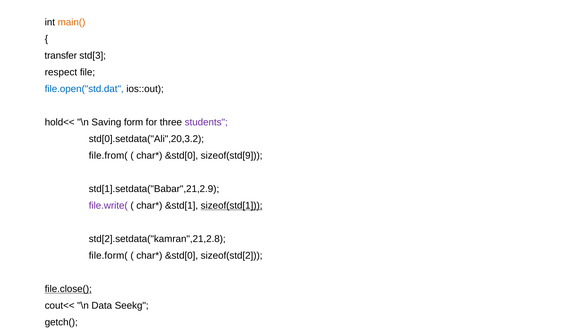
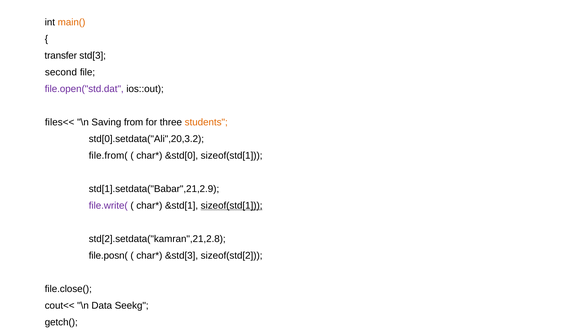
respect: respect -> second (61, 72)
file.open("std.dat colour: blue -> purple (84, 89)
hold<<: hold<< -> files<< (60, 122)
form: form -> from (134, 122)
students colour: purple -> orange (206, 122)
&std[0 sizeof(std[9: sizeof(std[9 -> sizeof(std[1 (232, 156)
file.form(: file.form( -> file.posn( (108, 256)
&std[0: &std[0 -> &std[3 (182, 256)
file.close( underline: present -> none (68, 289)
